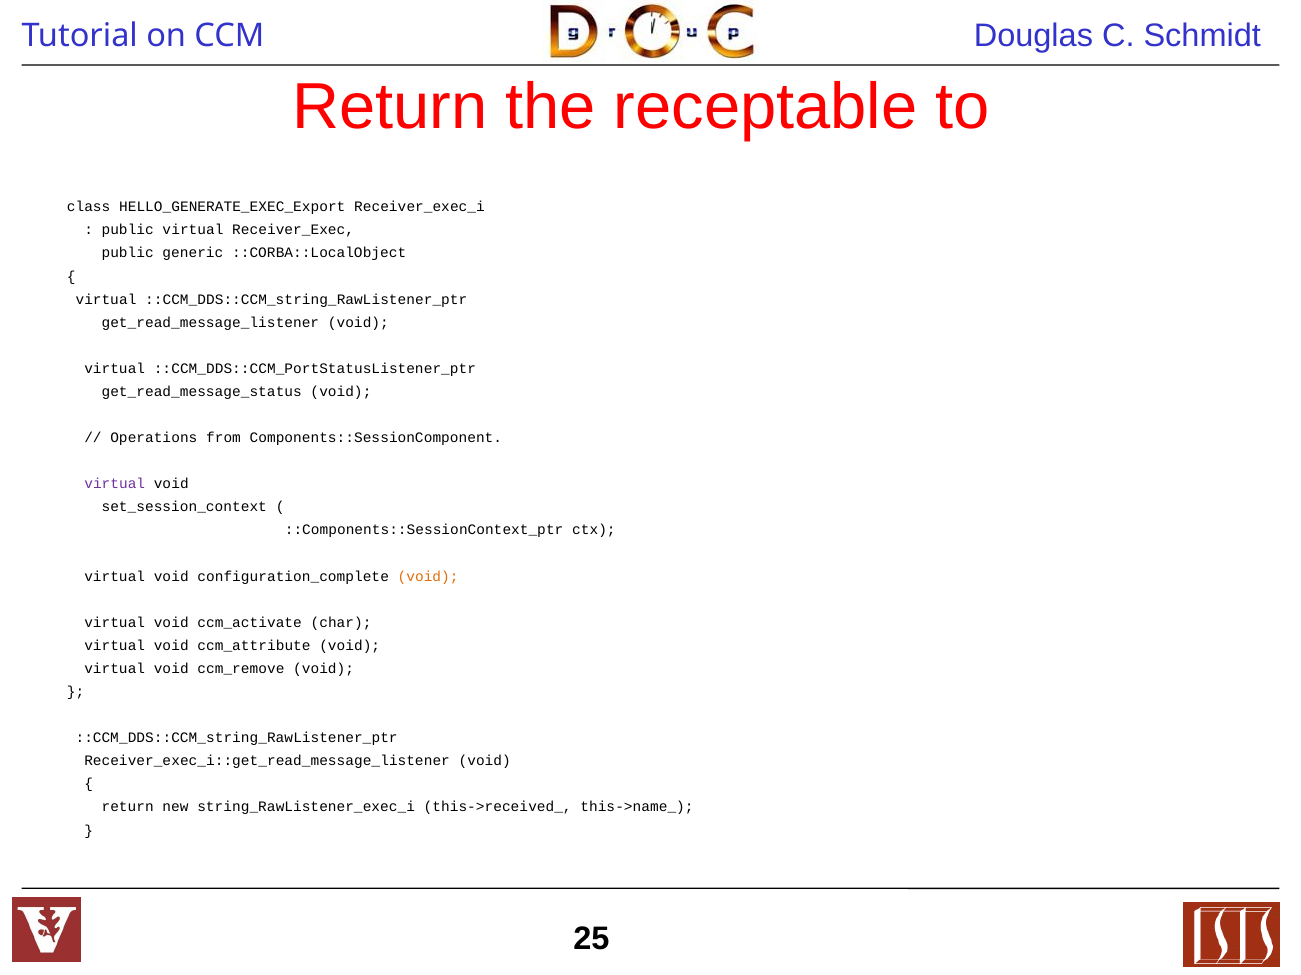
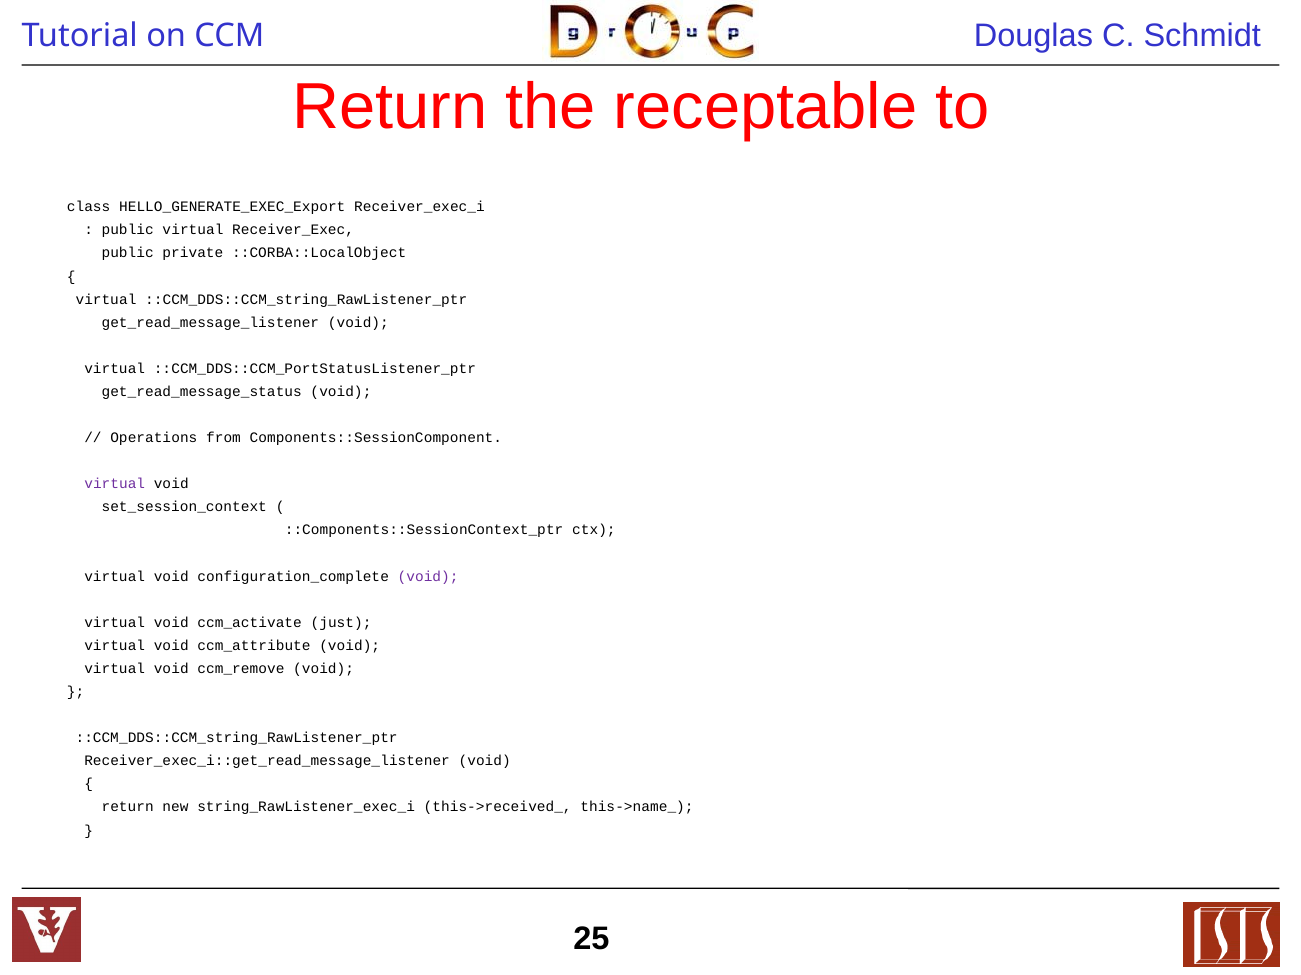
generic: generic -> private (193, 253)
void colour: orange -> purple (428, 577)
char: char -> just (341, 623)
